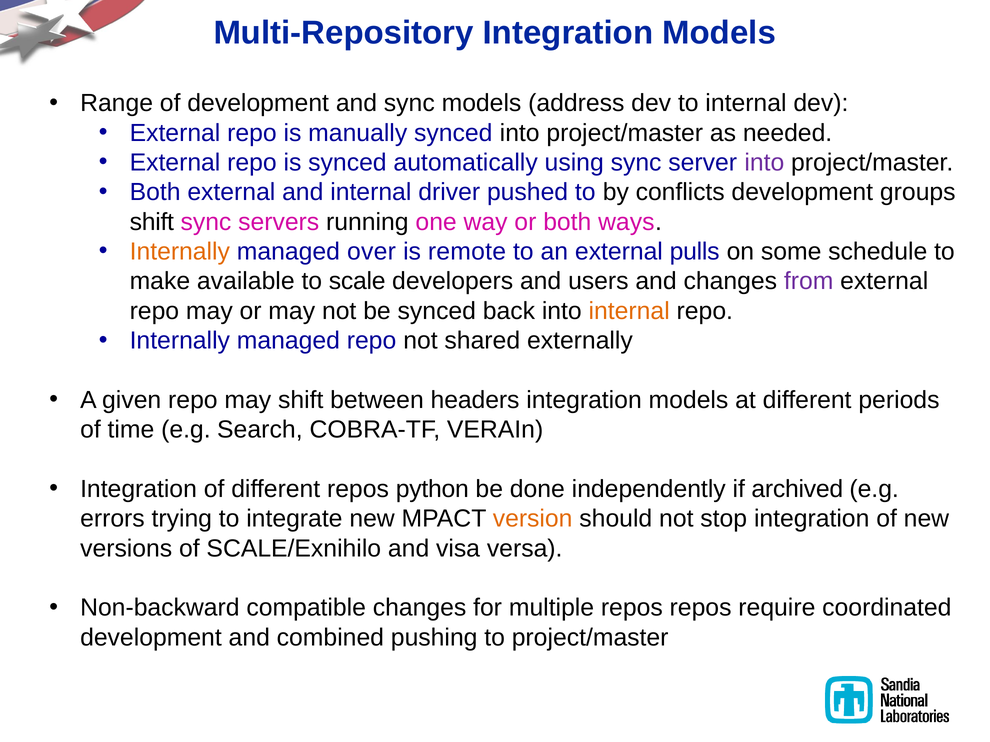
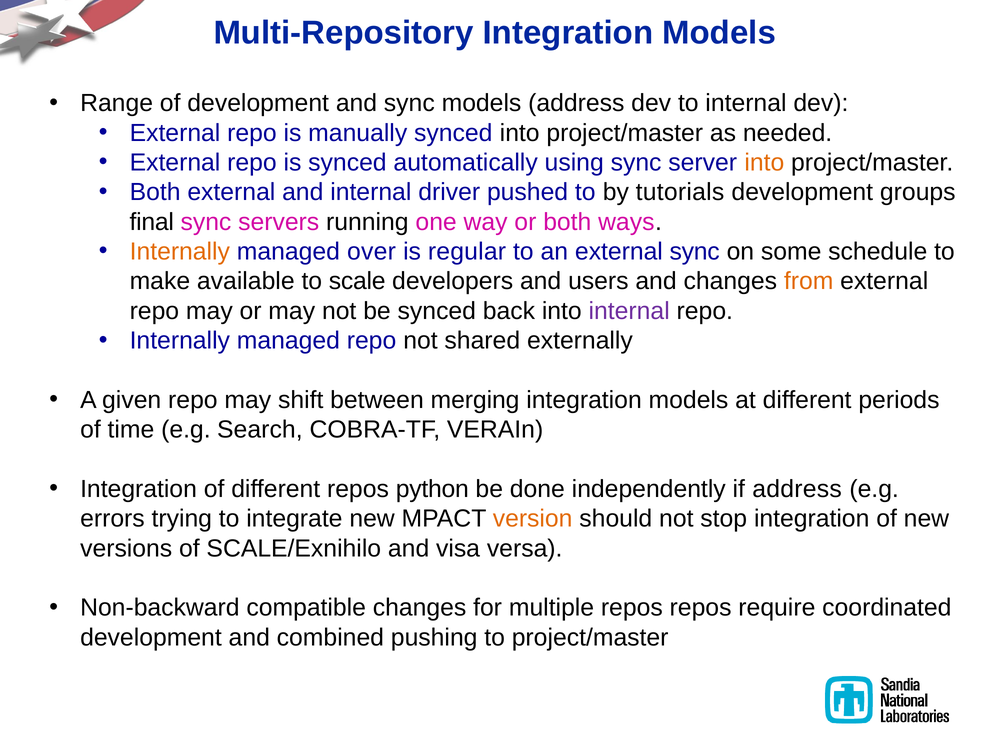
into colour: purple -> orange (764, 163)
conflicts: conflicts -> tutorials (680, 192)
shift: shift -> final (152, 222)
remote: remote -> regular (467, 252)
external pulls: pulls -> sync (695, 252)
from colour: purple -> orange (809, 282)
internal colour: orange -> purple (629, 311)
headers: headers -> merging (475, 400)
if archived: archived -> address (797, 489)
